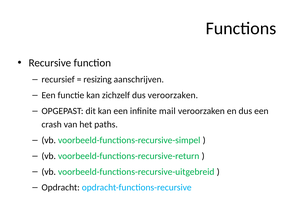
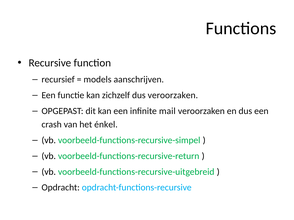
resizing: resizing -> models (98, 80)
paths: paths -> énkel (106, 125)
